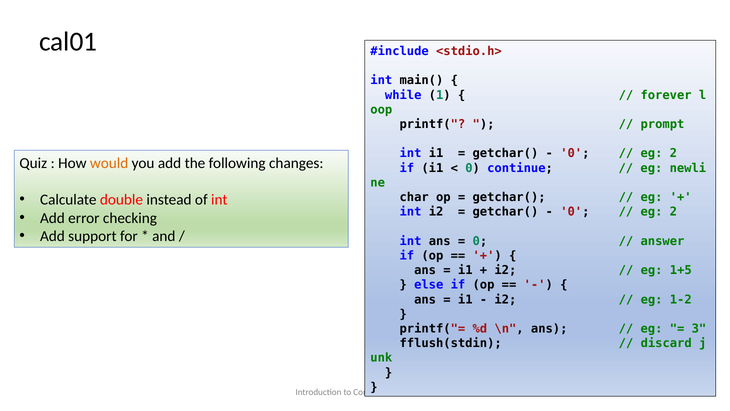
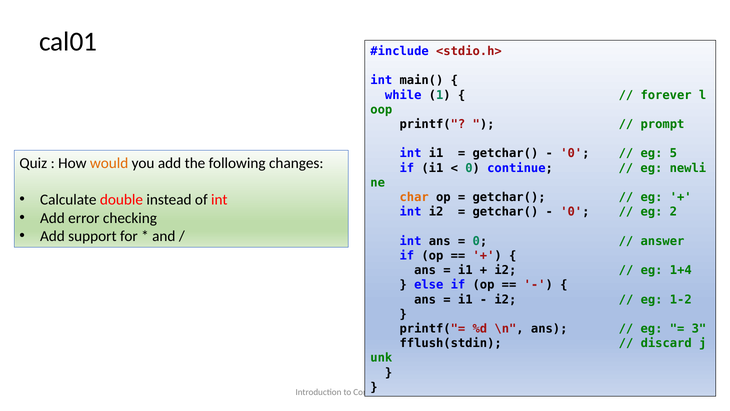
2: 2 -> 5 (673, 153)
char colour: black -> orange (414, 197)
1+5: 1+5 -> 1+4 (681, 270)
